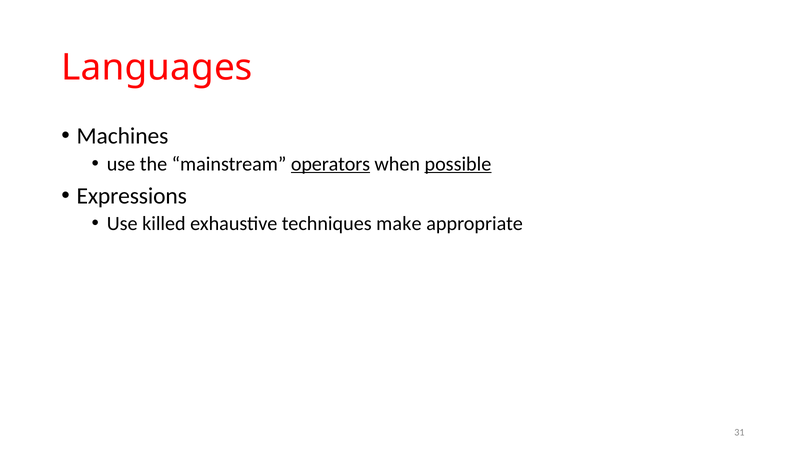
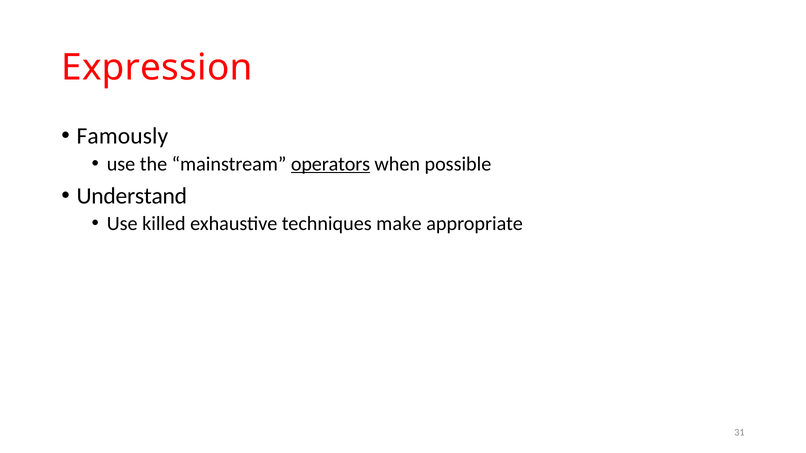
Languages: Languages -> Expression (157, 68)
Machines: Machines -> Famously (122, 136)
possible underline: present -> none (458, 164)
Expressions: Expressions -> Understand (132, 196)
